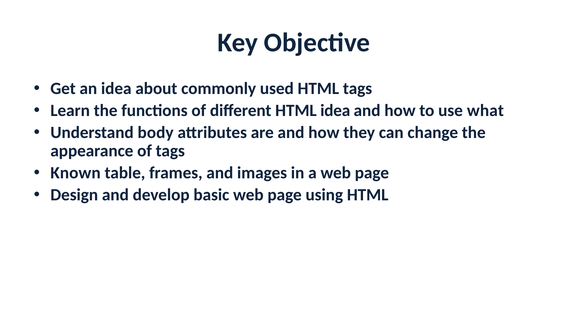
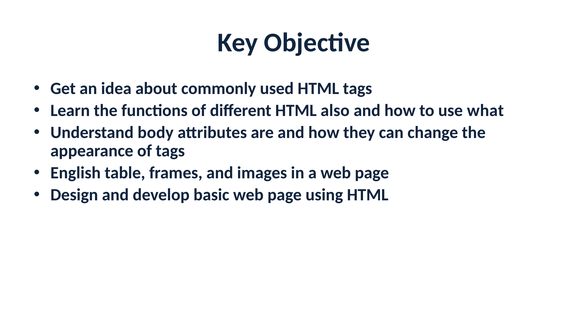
HTML idea: idea -> also (335, 110)
Known: Known -> English (76, 173)
